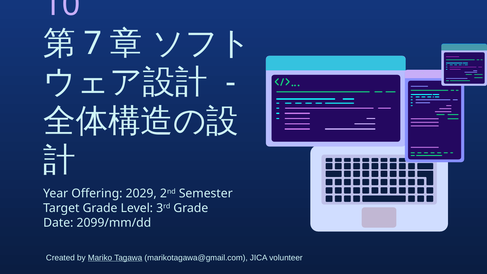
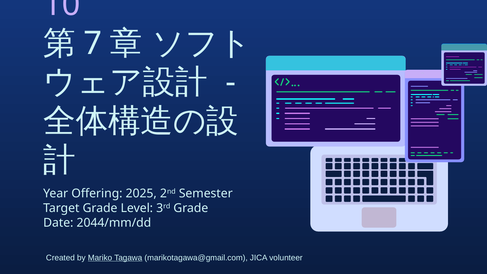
2029: 2029 -> 2025 (141, 193)
2099/mm/dd: 2099/mm/dd -> 2044/mm/dd (114, 223)
